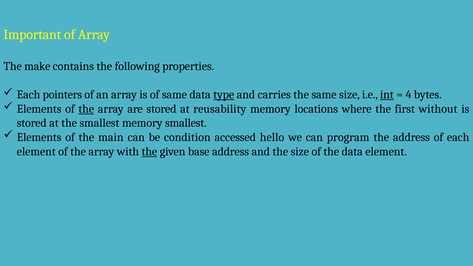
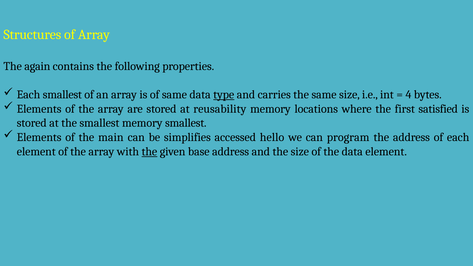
Important: Important -> Structures (32, 35)
make: make -> again (37, 66)
Each pointers: pointers -> smallest (62, 95)
int underline: present -> none (387, 95)
the underline: present -> none (86, 109)
without: without -> satisfied (438, 109)
condition: condition -> simplifies (187, 137)
